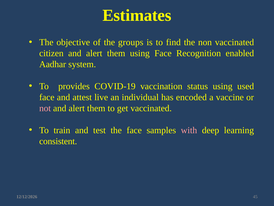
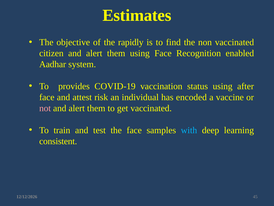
groups: groups -> rapidly (131, 42)
used: used -> after (246, 86)
live: live -> risk (101, 97)
with colour: pink -> light blue (189, 130)
